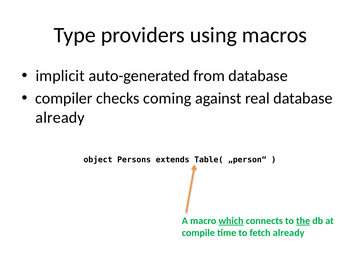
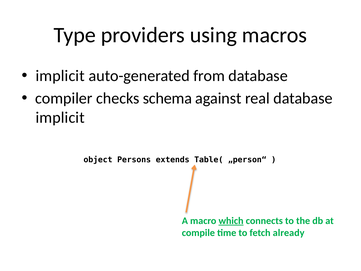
coming: coming -> schema (167, 98)
already: already -> implicit (60, 117)
the underline: present -> none (303, 221)
